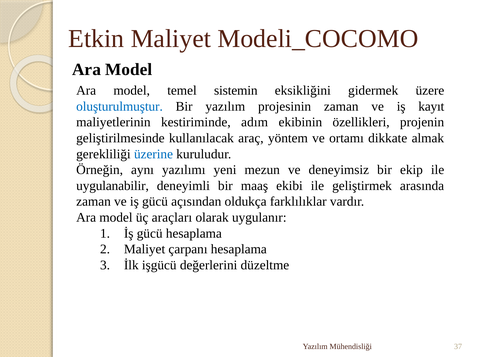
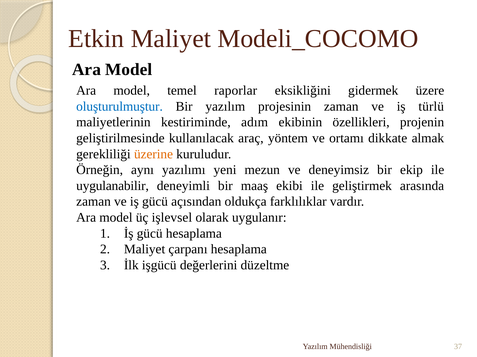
sistemin: sistemin -> raporlar (236, 91)
kayıt: kayıt -> türlü (431, 107)
üzerine colour: blue -> orange (154, 154)
araçları: araçları -> işlevsel (172, 218)
